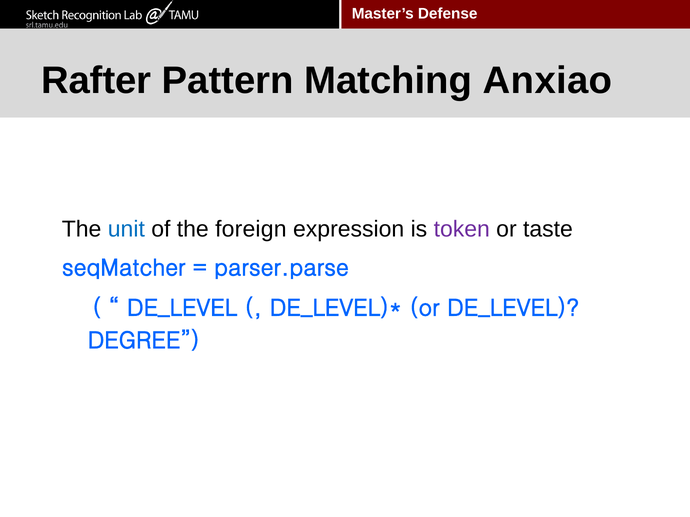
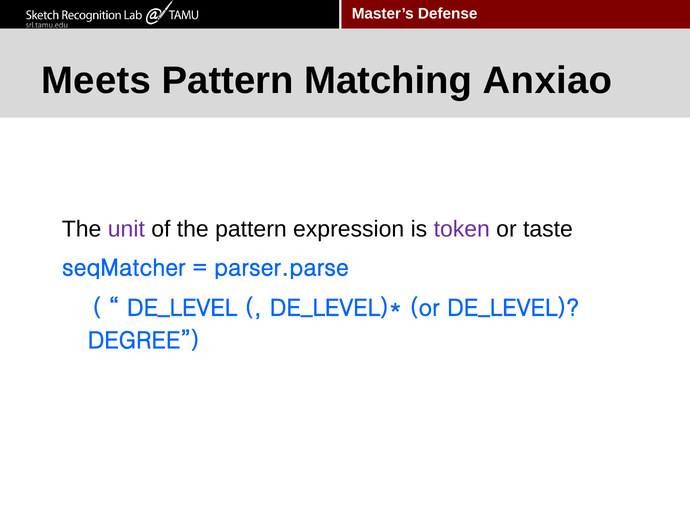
Rafter: Rafter -> Meets (96, 80)
unit colour: blue -> purple (126, 230)
the foreign: foreign -> pattern (251, 230)
